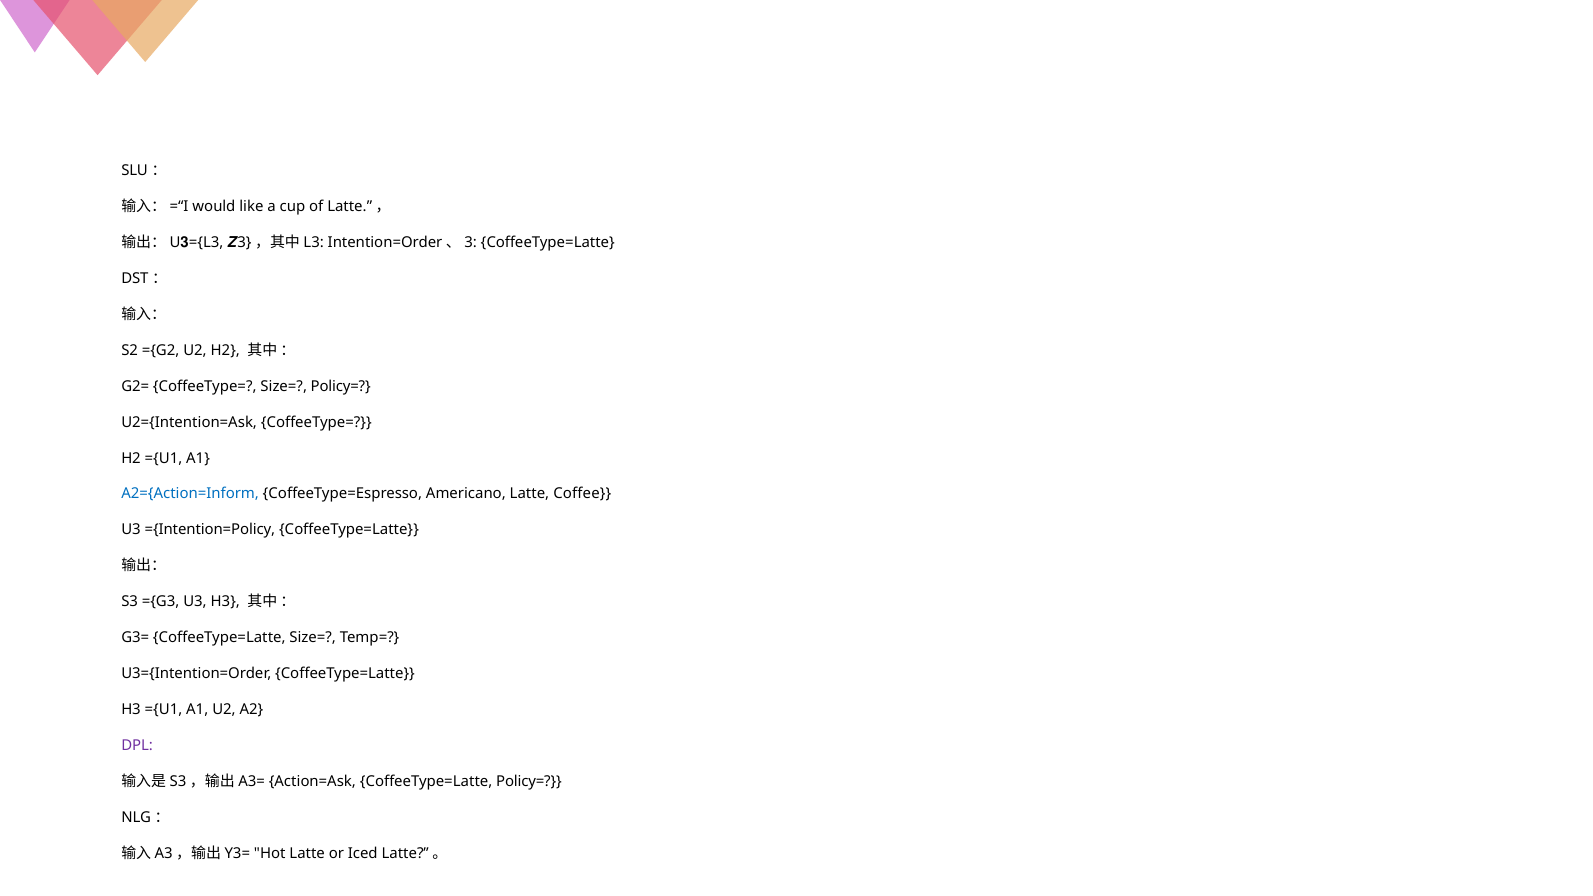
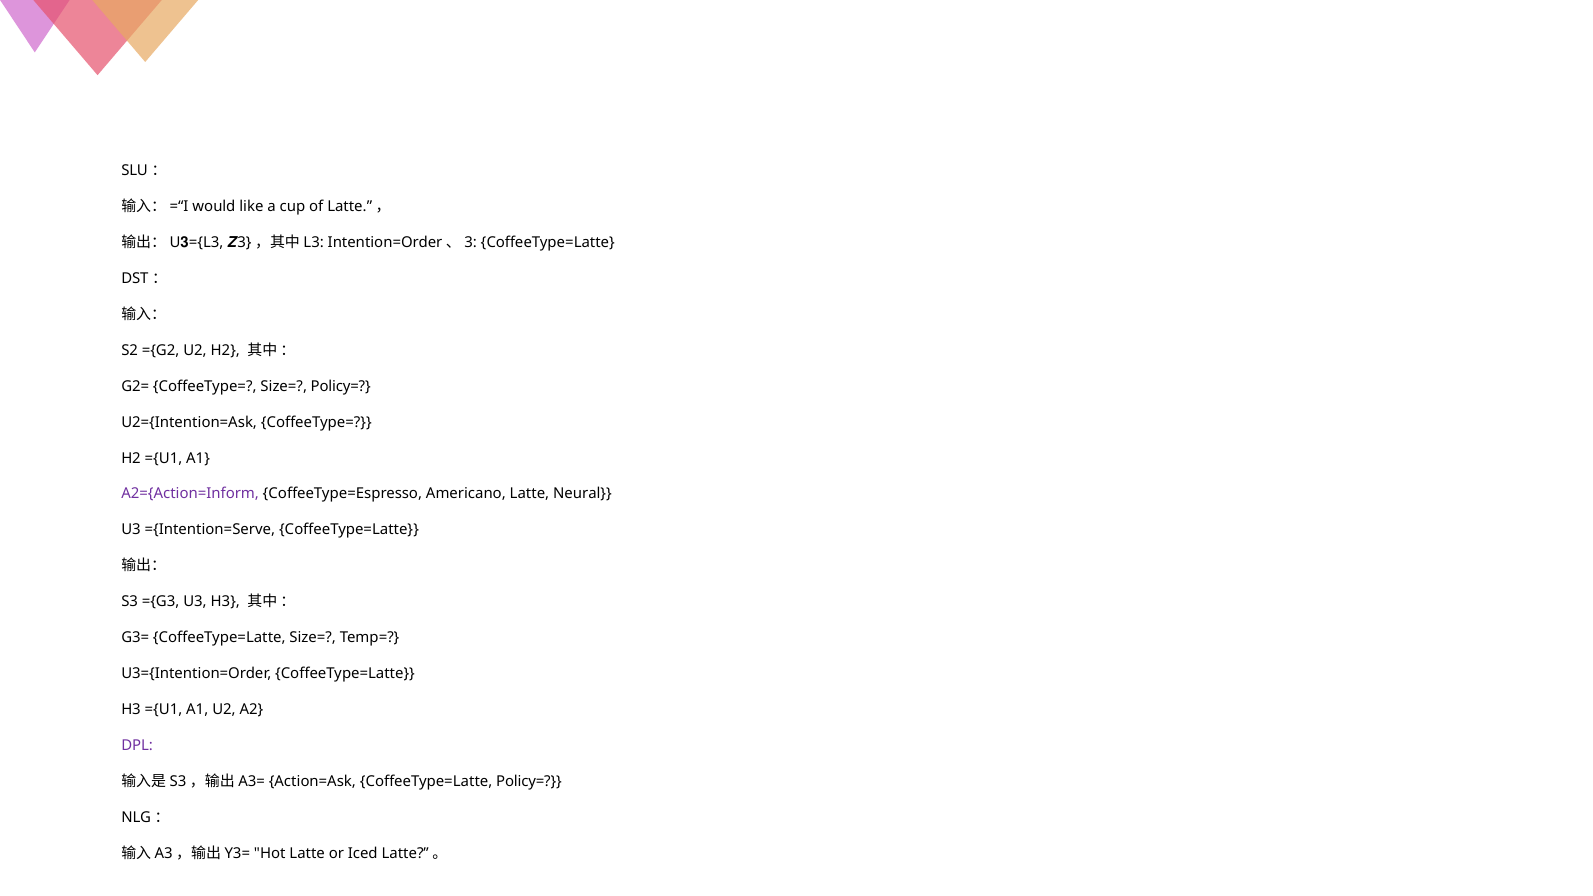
A2={Action=Inform colour: blue -> purple (190, 494)
Coffee: Coffee -> Neural (582, 494)
={Intention=Policy: ={Intention=Policy -> ={Intention=Serve (210, 530)
